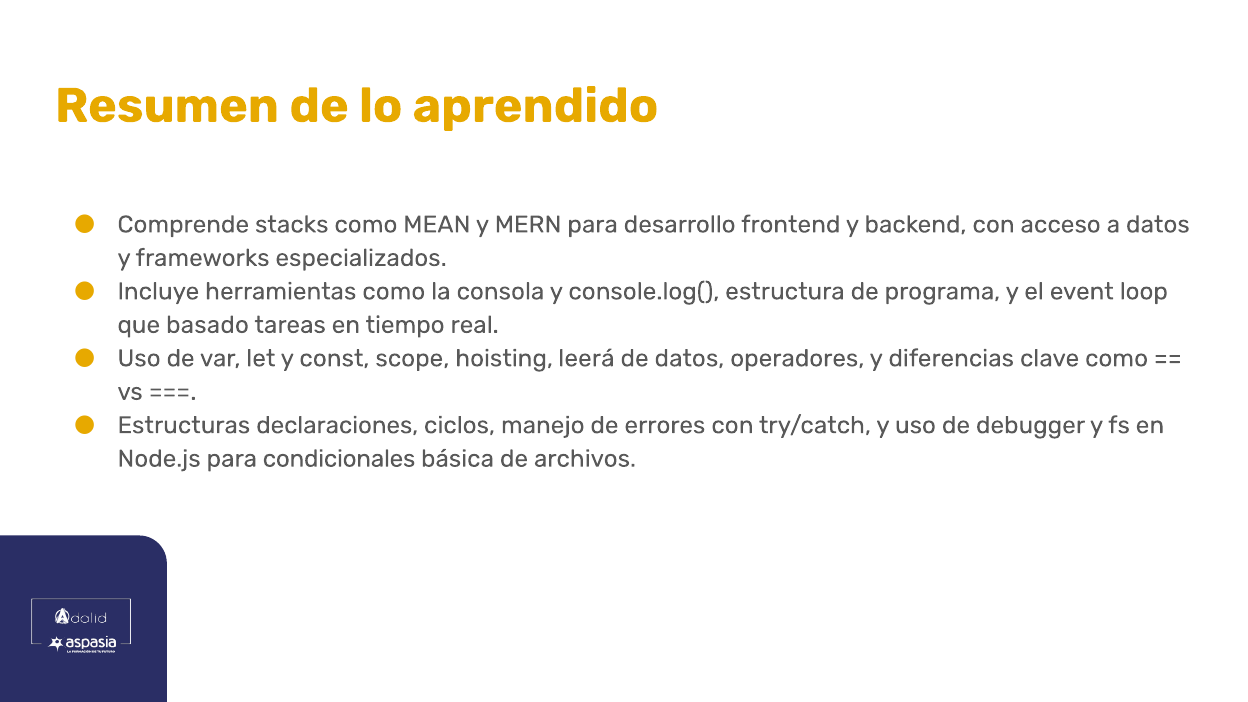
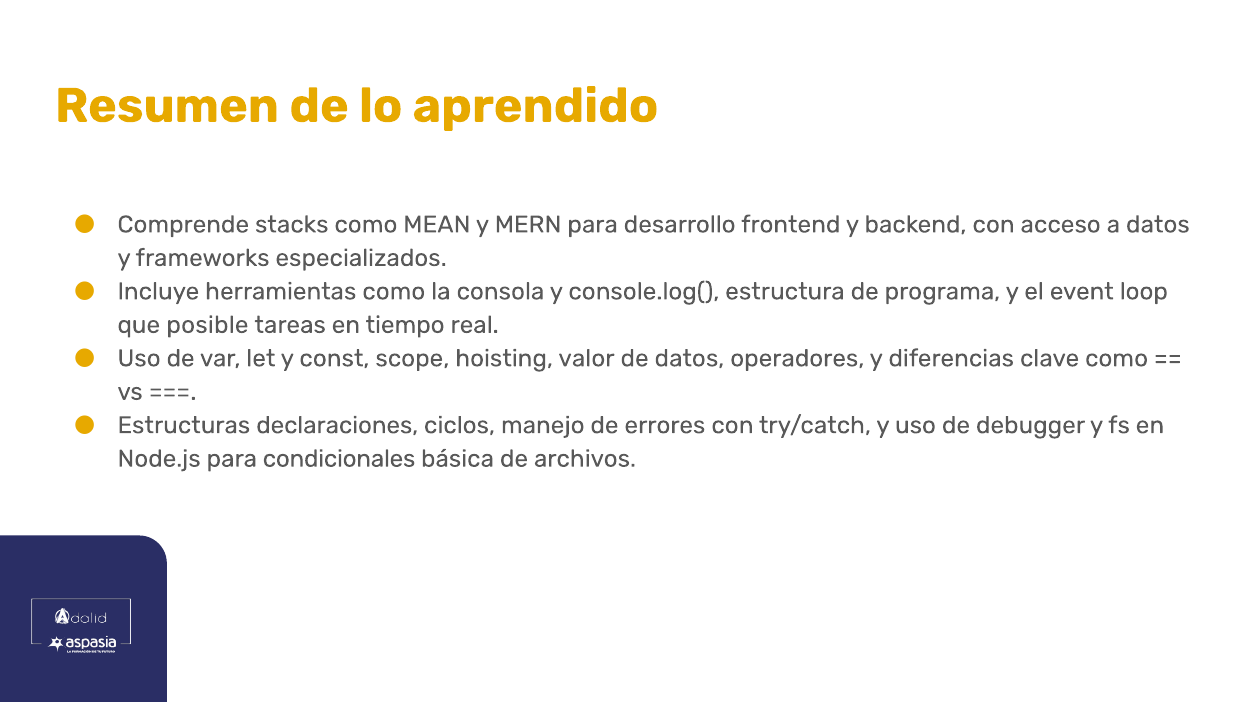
basado: basado -> posible (207, 325)
leerá: leerá -> valor (586, 358)
